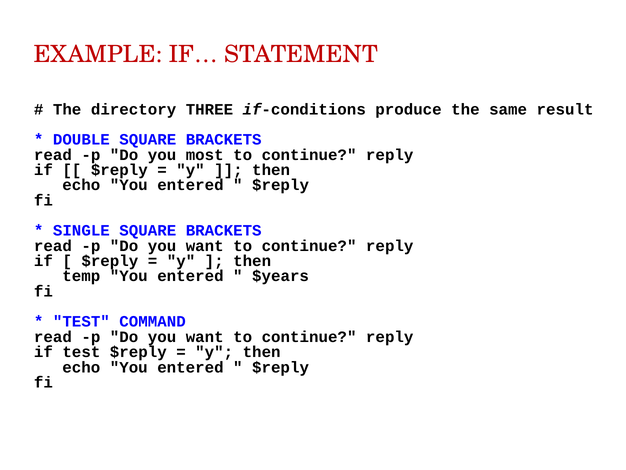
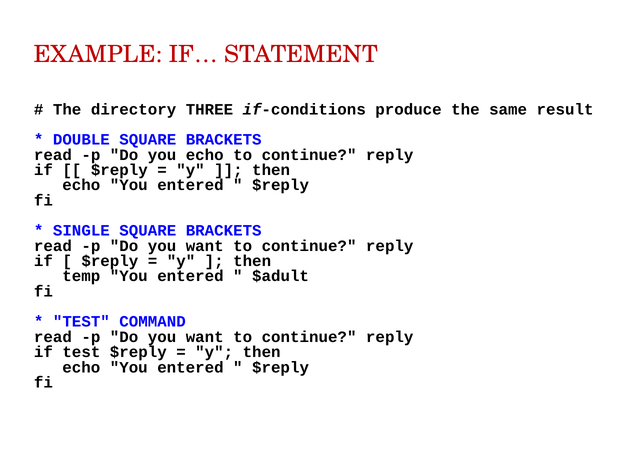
you most: most -> echo (205, 155)
$years: $years -> $adult (281, 276)
